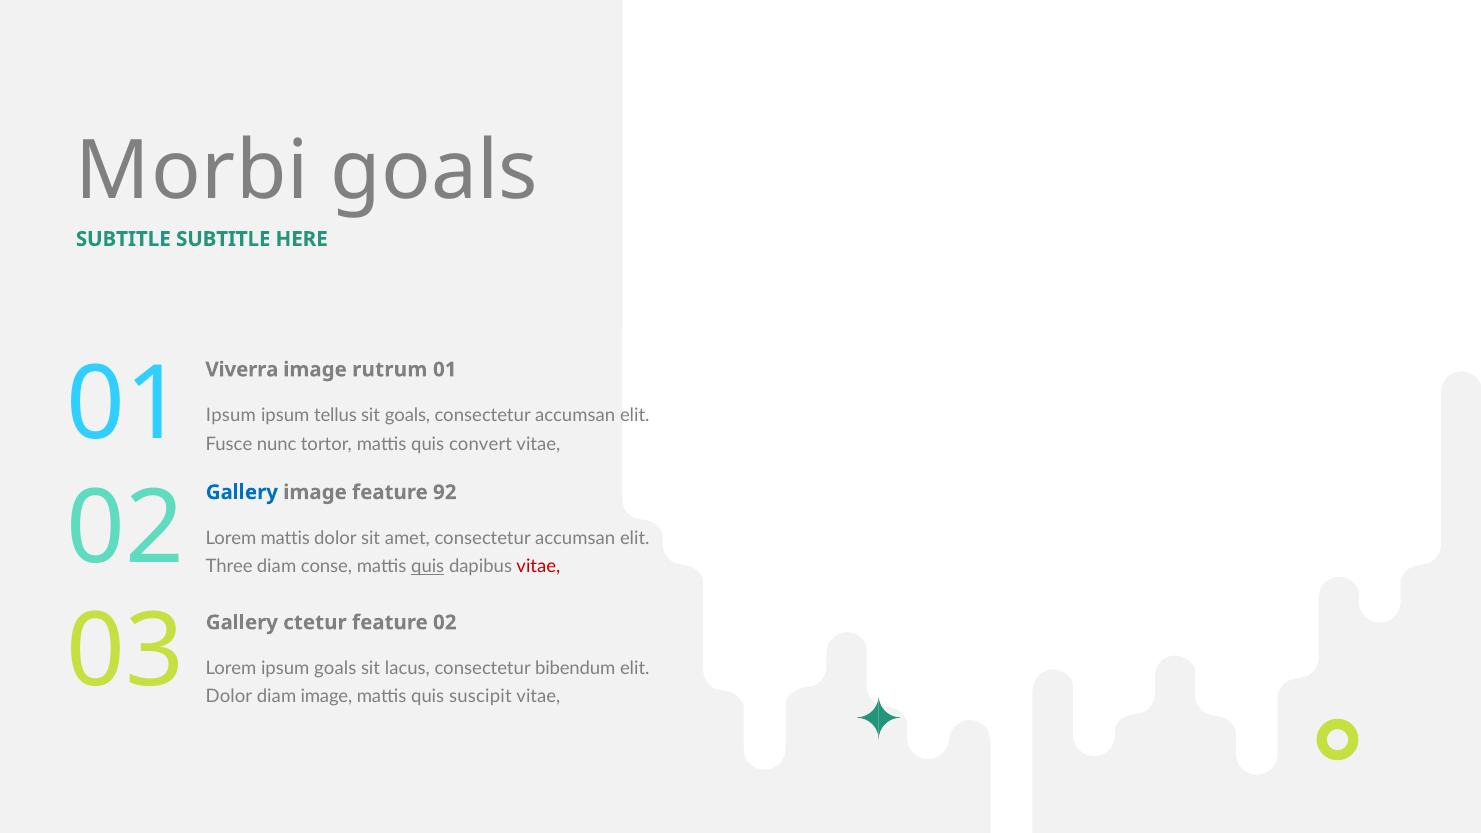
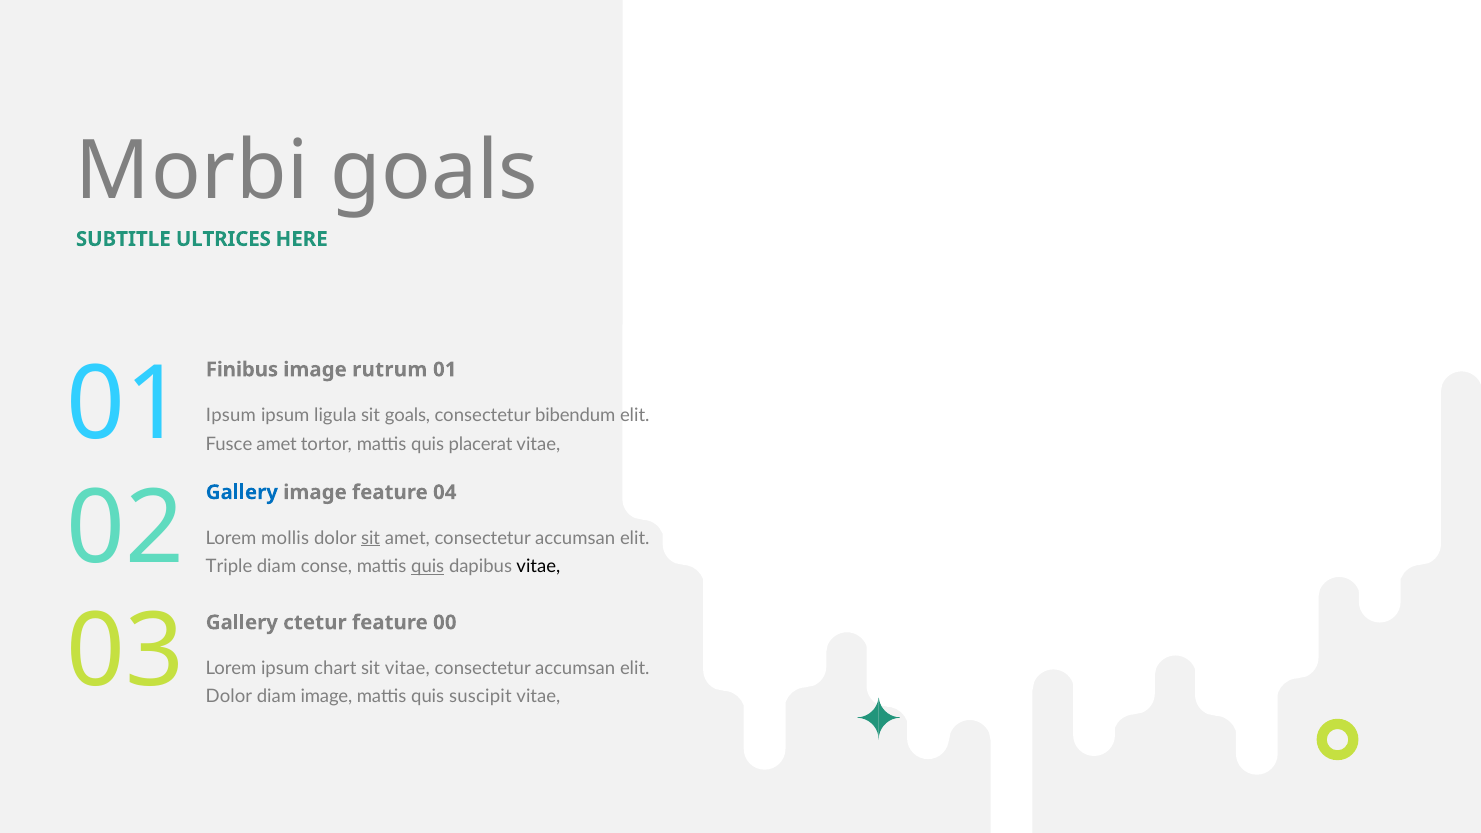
SUBTITLE SUBTITLE: SUBTITLE -> ULTRICES (223, 239)
Viverra: Viverra -> Finibus (242, 370)
tellus: tellus -> ligula (335, 415)
accumsan: accumsan -> bibendum (575, 415)
Fusce nunc: nunc -> amet (277, 444)
convert: convert -> placerat (481, 444)
92: 92 -> 04 (445, 492)
Lorem mattis: mattis -> mollis (285, 538)
sit underline: none -> present (371, 538)
Three: Three -> Triple (229, 567)
vitae colour: red -> black (538, 567)
feature 02: 02 -> 00 (445, 623)
ipsum goals: goals -> chart (335, 668)
sit lacus: lacus -> vitae (407, 668)
bibendum: bibendum -> accumsan (575, 668)
